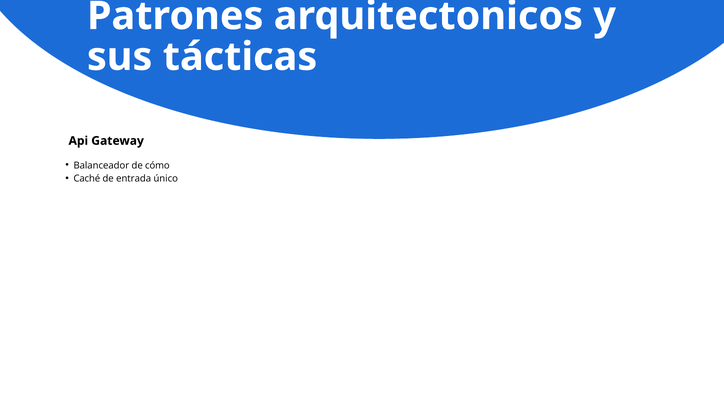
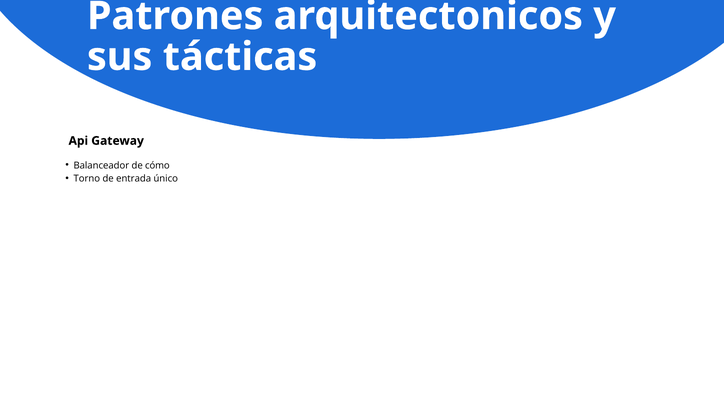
Caché: Caché -> Torno (87, 179)
